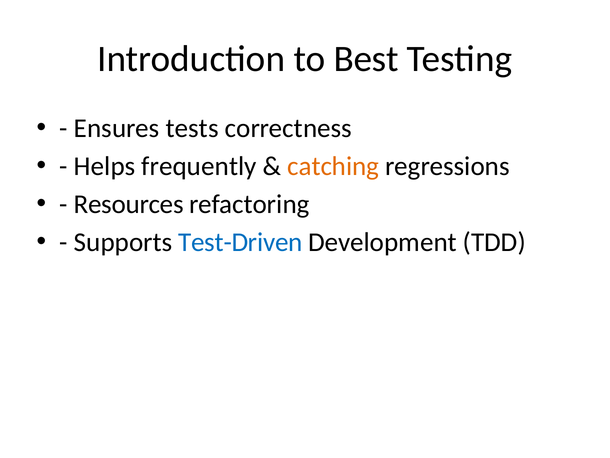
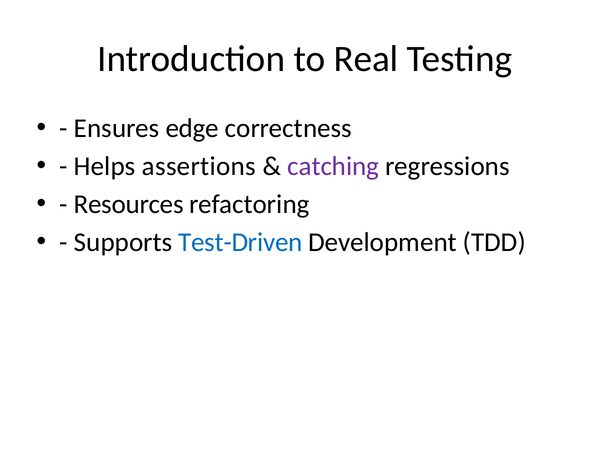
Best: Best -> Real (366, 59)
tests: tests -> edge (192, 128)
frequently: frequently -> assertions (199, 166)
catching colour: orange -> purple (333, 166)
